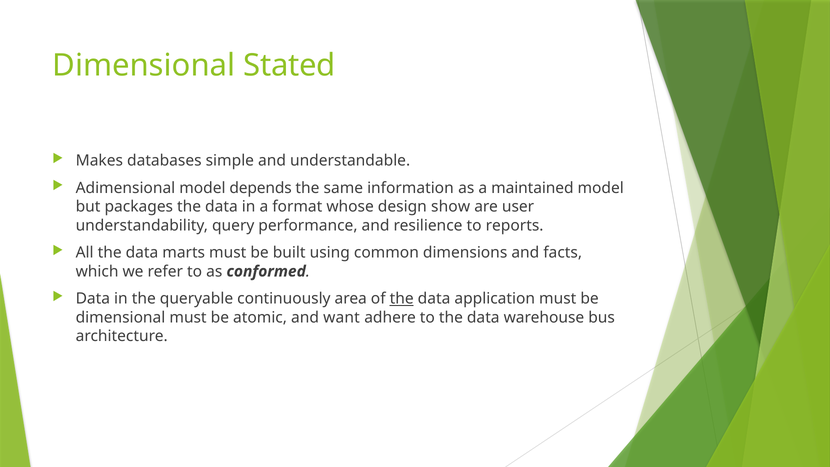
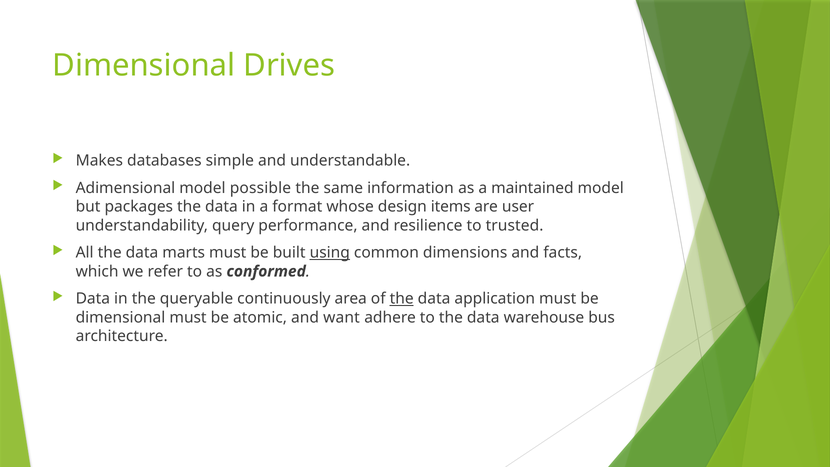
Stated: Stated -> Drives (289, 65)
depends: depends -> possible (260, 188)
show: show -> items (451, 207)
reports: reports -> trusted (515, 225)
using underline: none -> present (330, 253)
